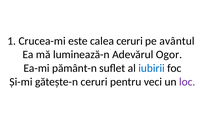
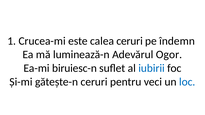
avântul: avântul -> îndemn (177, 41)
pământ-n: pământ-n -> biruiesc-n (74, 68)
loc colour: purple -> blue (187, 82)
